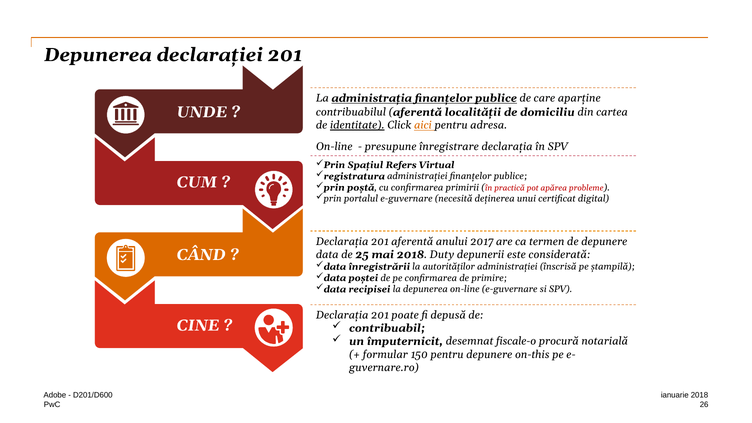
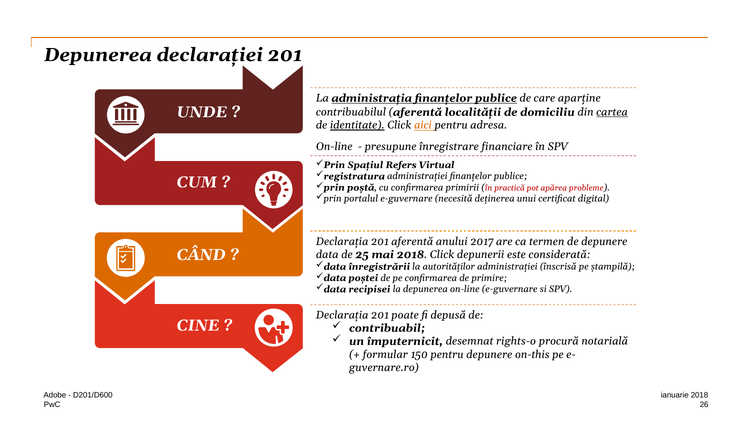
cartea underline: none -> present (612, 112)
înregistrare declarația: declarația -> financiare (507, 146)
2018 Duty: Duty -> Click (442, 254)
fiscale-o: fiscale-o -> rights-o (516, 341)
